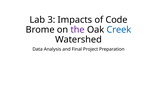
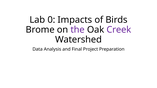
3: 3 -> 0 (51, 20)
Code: Code -> Birds (116, 20)
Creek colour: blue -> purple (119, 30)
